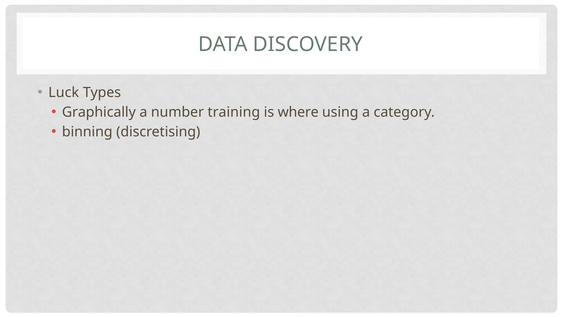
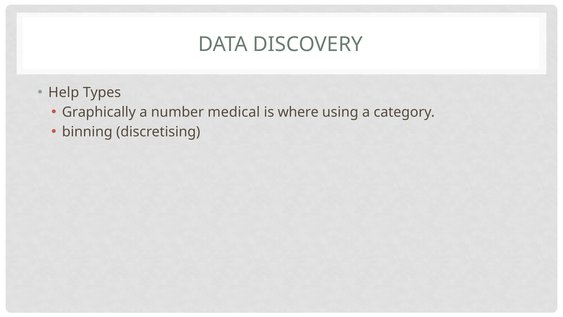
Luck: Luck -> Help (64, 92)
training: training -> medical (234, 112)
